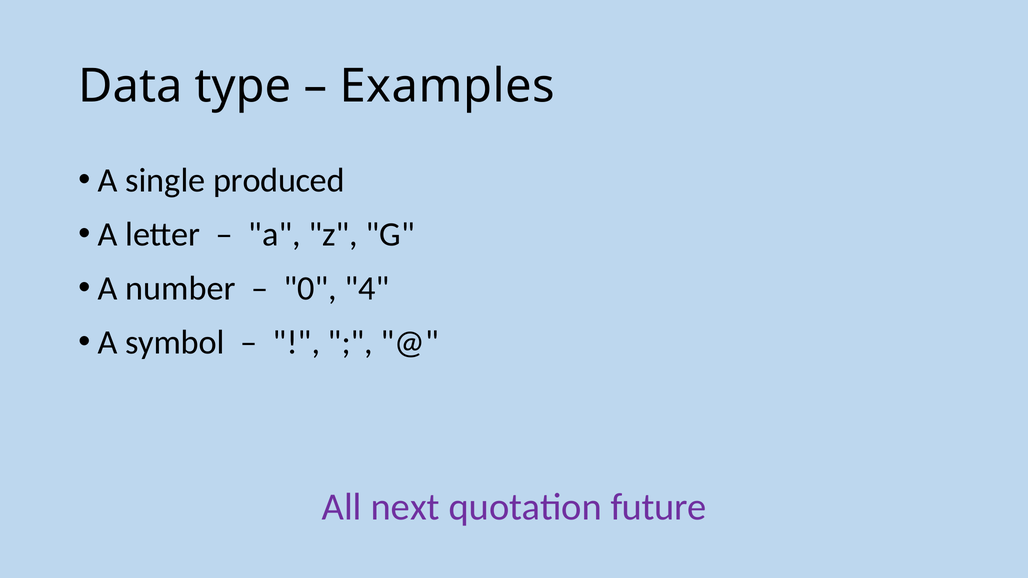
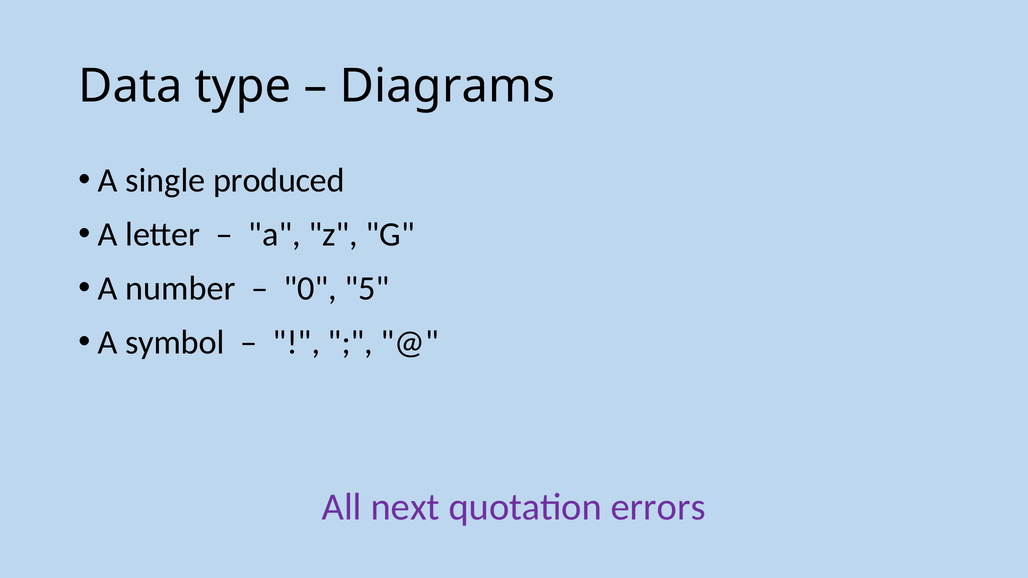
Examples: Examples -> Diagrams (447, 86)
4: 4 -> 5 (367, 289)
future: future -> errors (658, 507)
